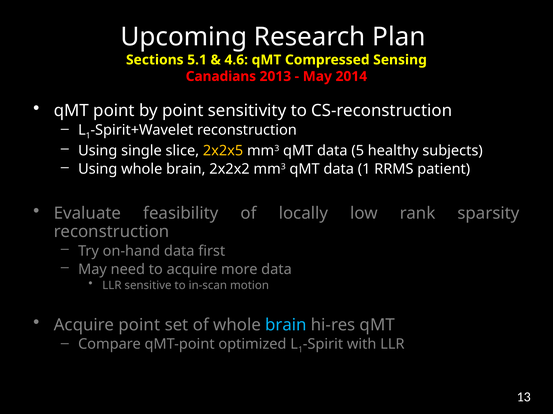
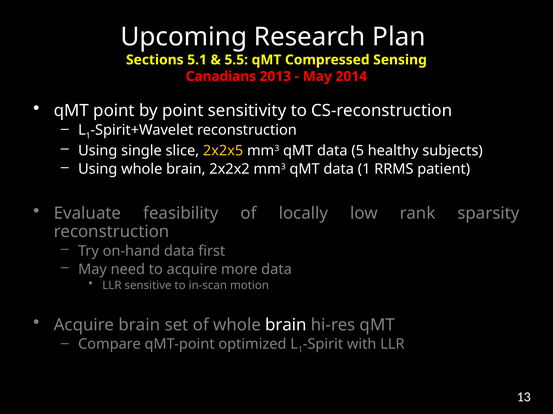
4.6: 4.6 -> 5.5 (236, 60)
Acquire point: point -> brain (139, 325)
brain colour: light blue -> white (286, 325)
